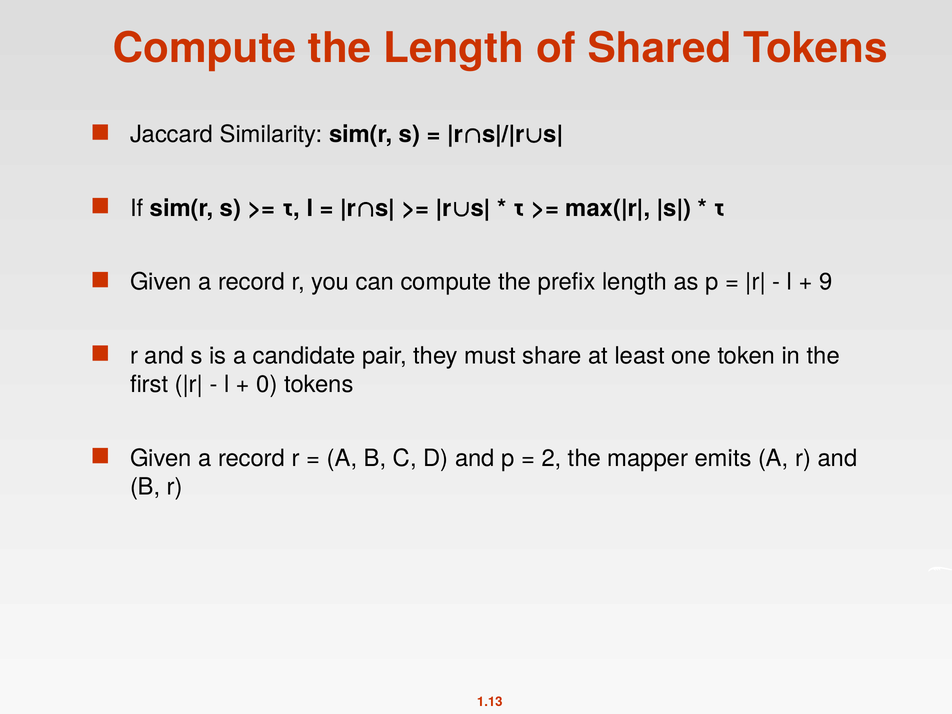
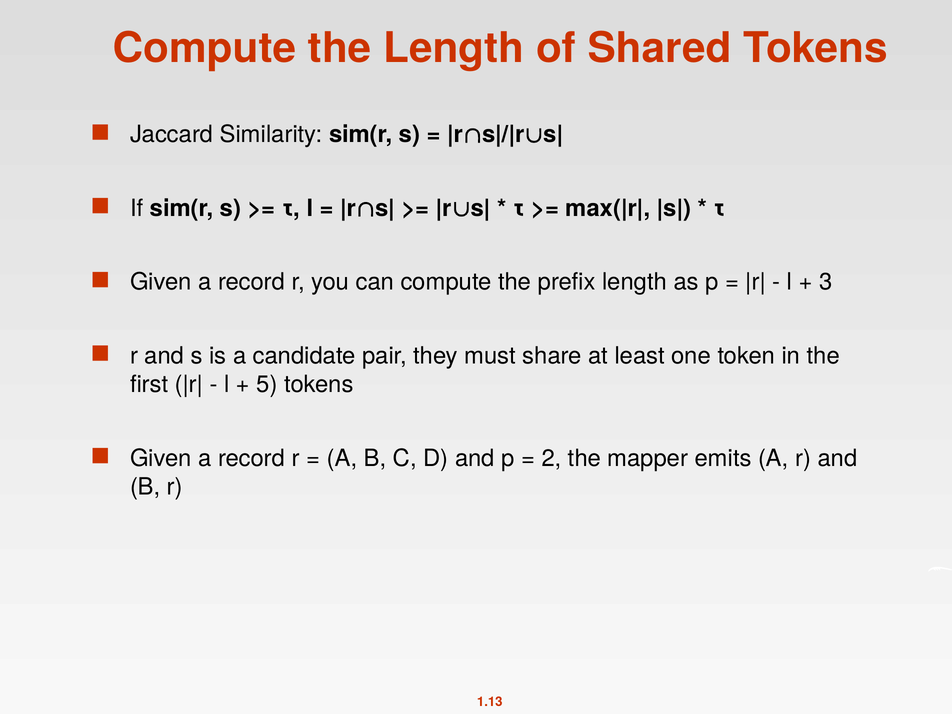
9: 9 -> 3 (826, 282)
0: 0 -> 5 (267, 384)
